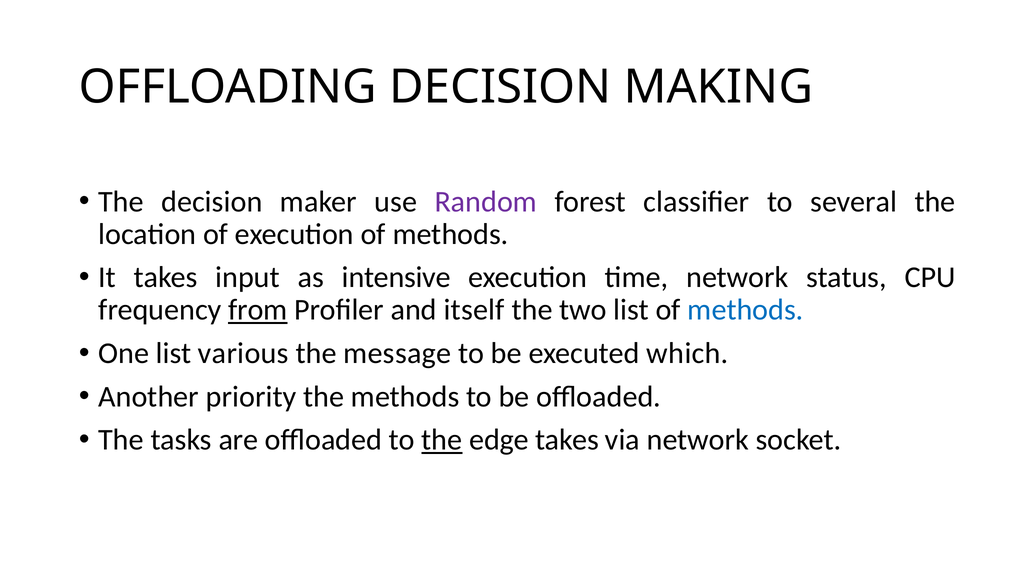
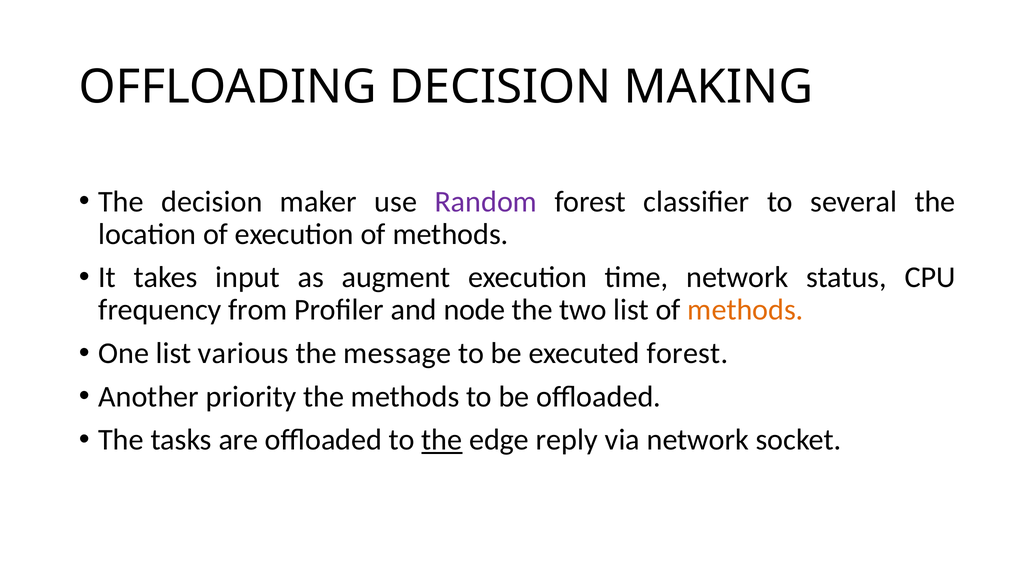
intensive: intensive -> augment (396, 278)
from underline: present -> none (258, 310)
itself: itself -> node (474, 310)
methods colour: blue -> orange (745, 310)
executed which: which -> forest (688, 353)
edge takes: takes -> reply (567, 440)
